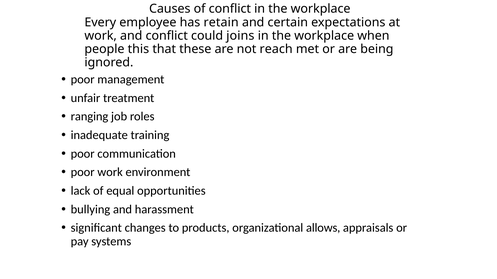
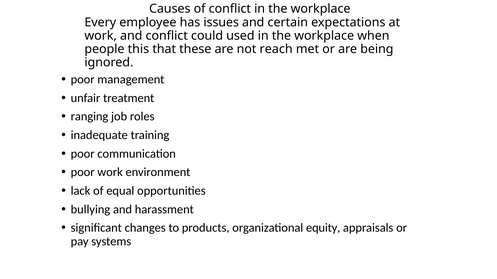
retain: retain -> issues (221, 22)
joins: joins -> used (240, 36)
allows: allows -> equity (323, 228)
